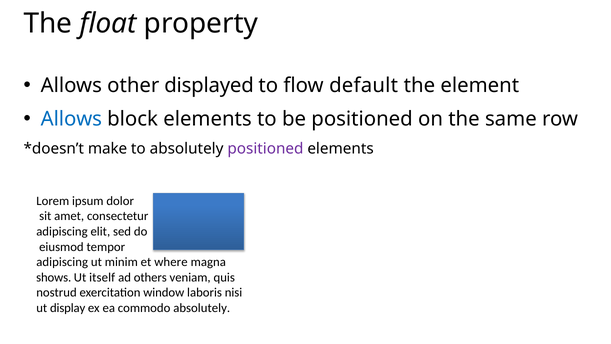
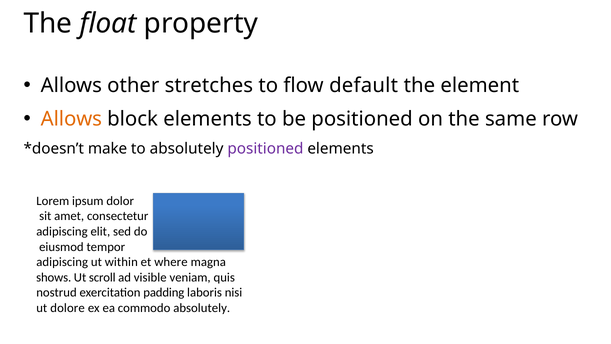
displayed: displayed -> stretches (209, 85)
Allows colour: blue -> orange (71, 119)
minim: minim -> within (121, 262)
itself: itself -> scroll (102, 277)
others: others -> visible (150, 277)
window: window -> padding (164, 292)
display: display -> dolore (68, 308)
